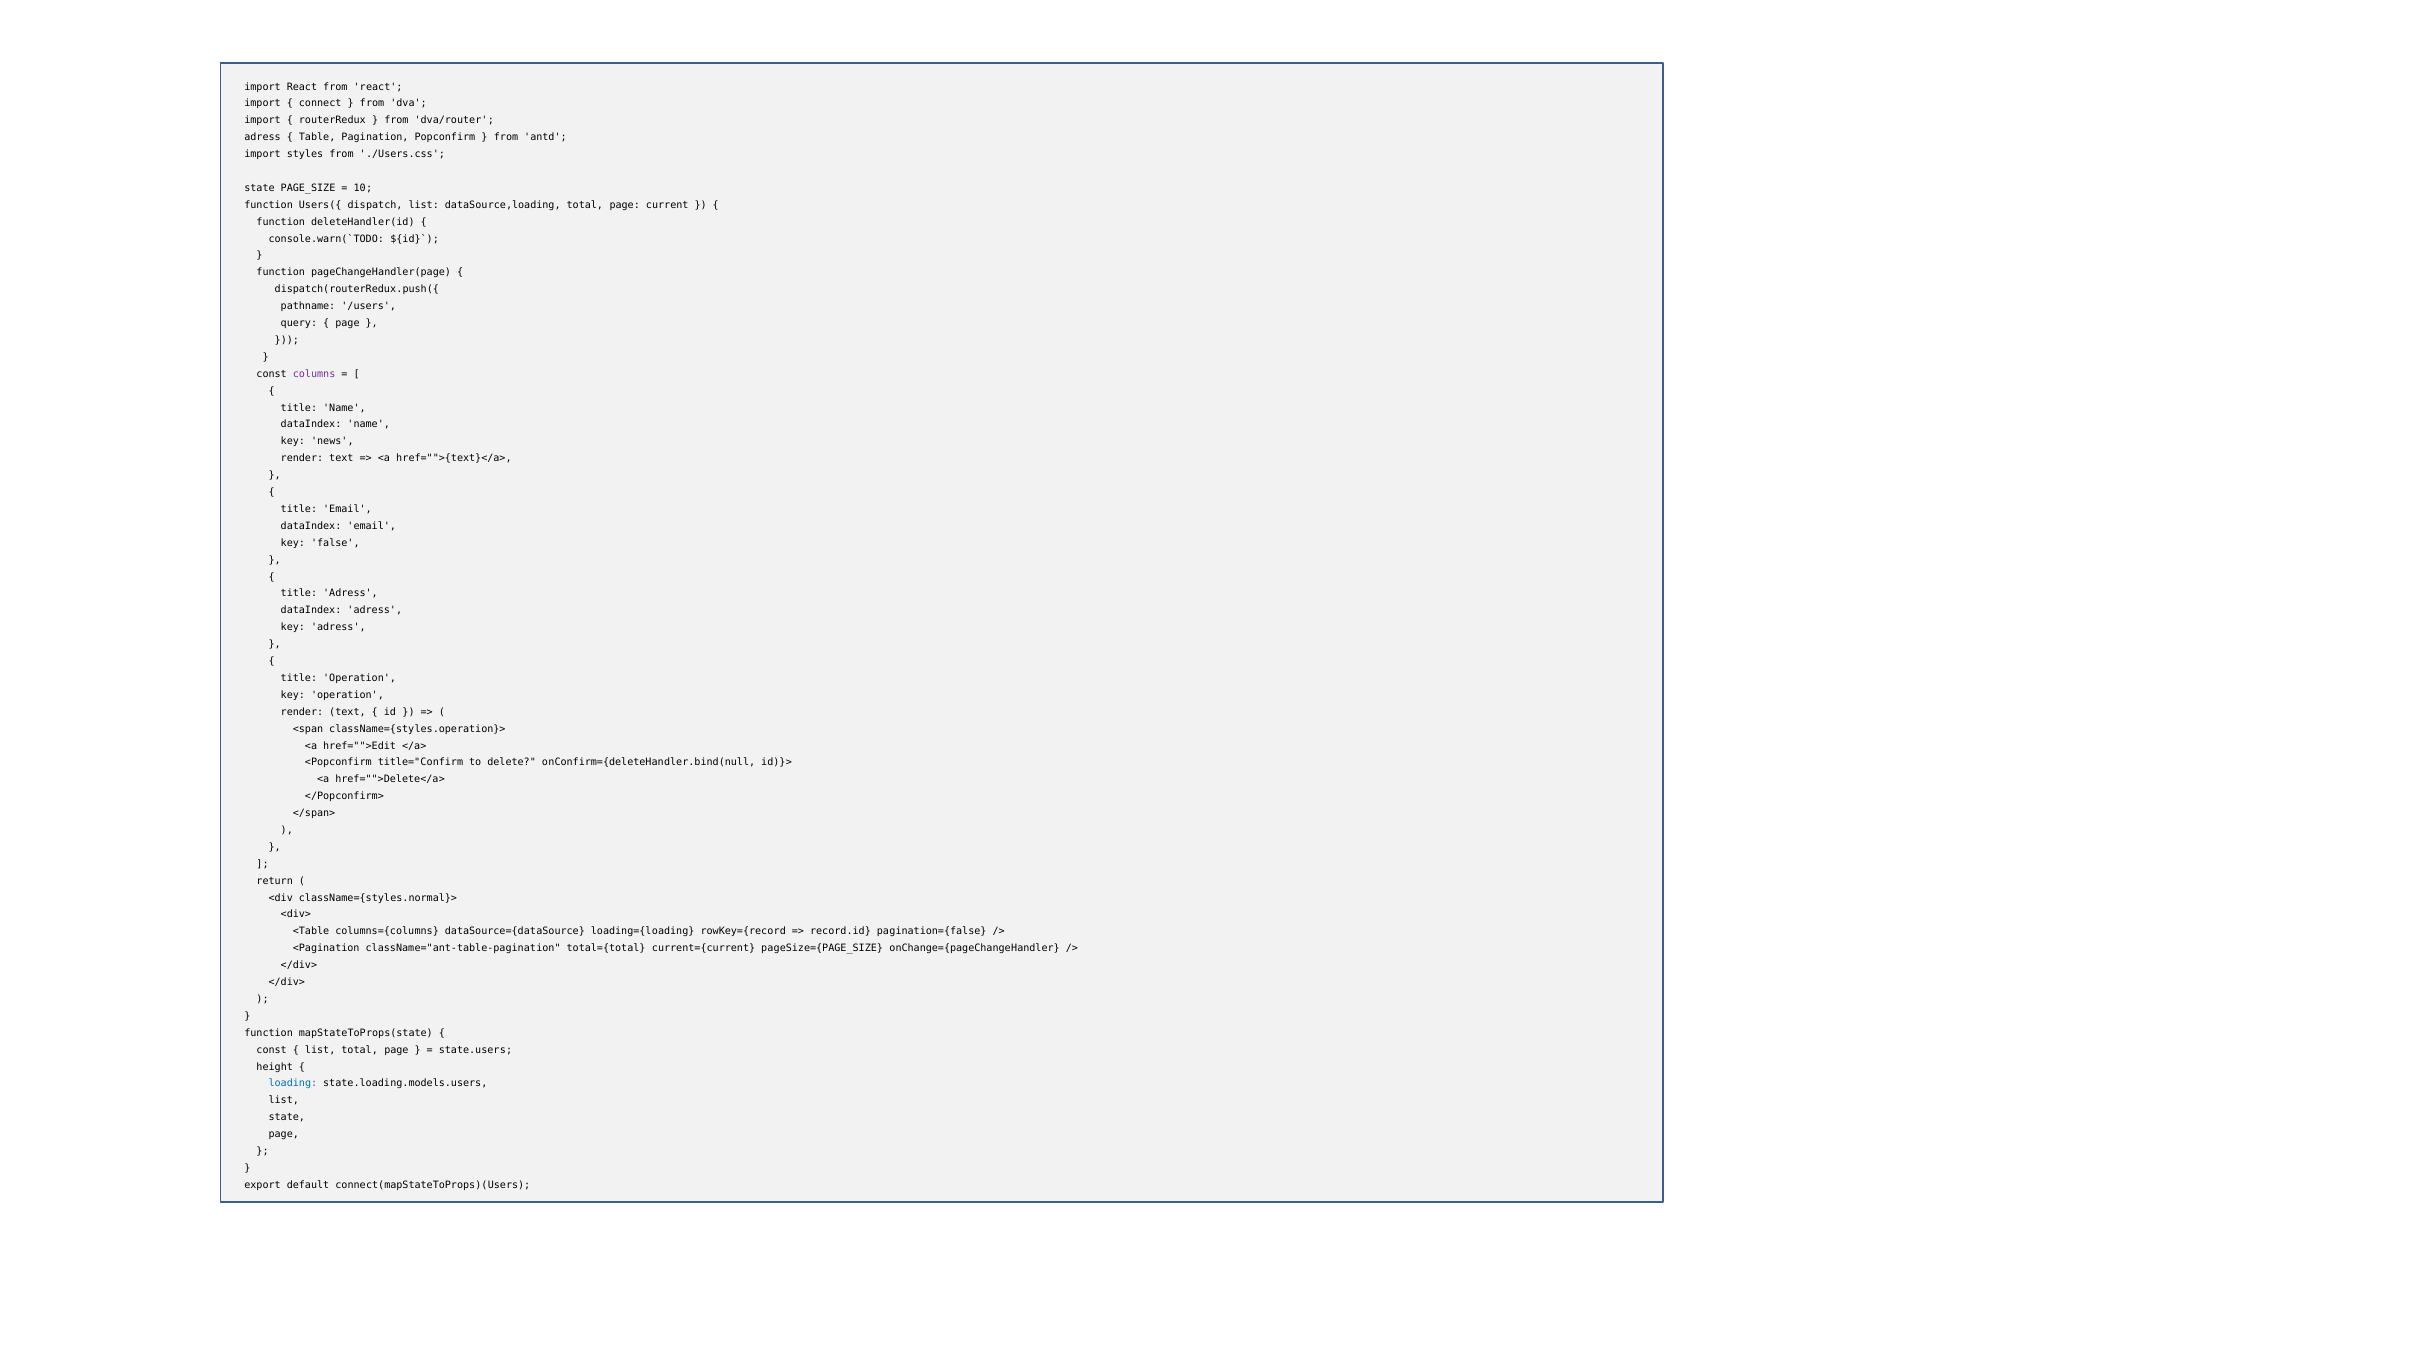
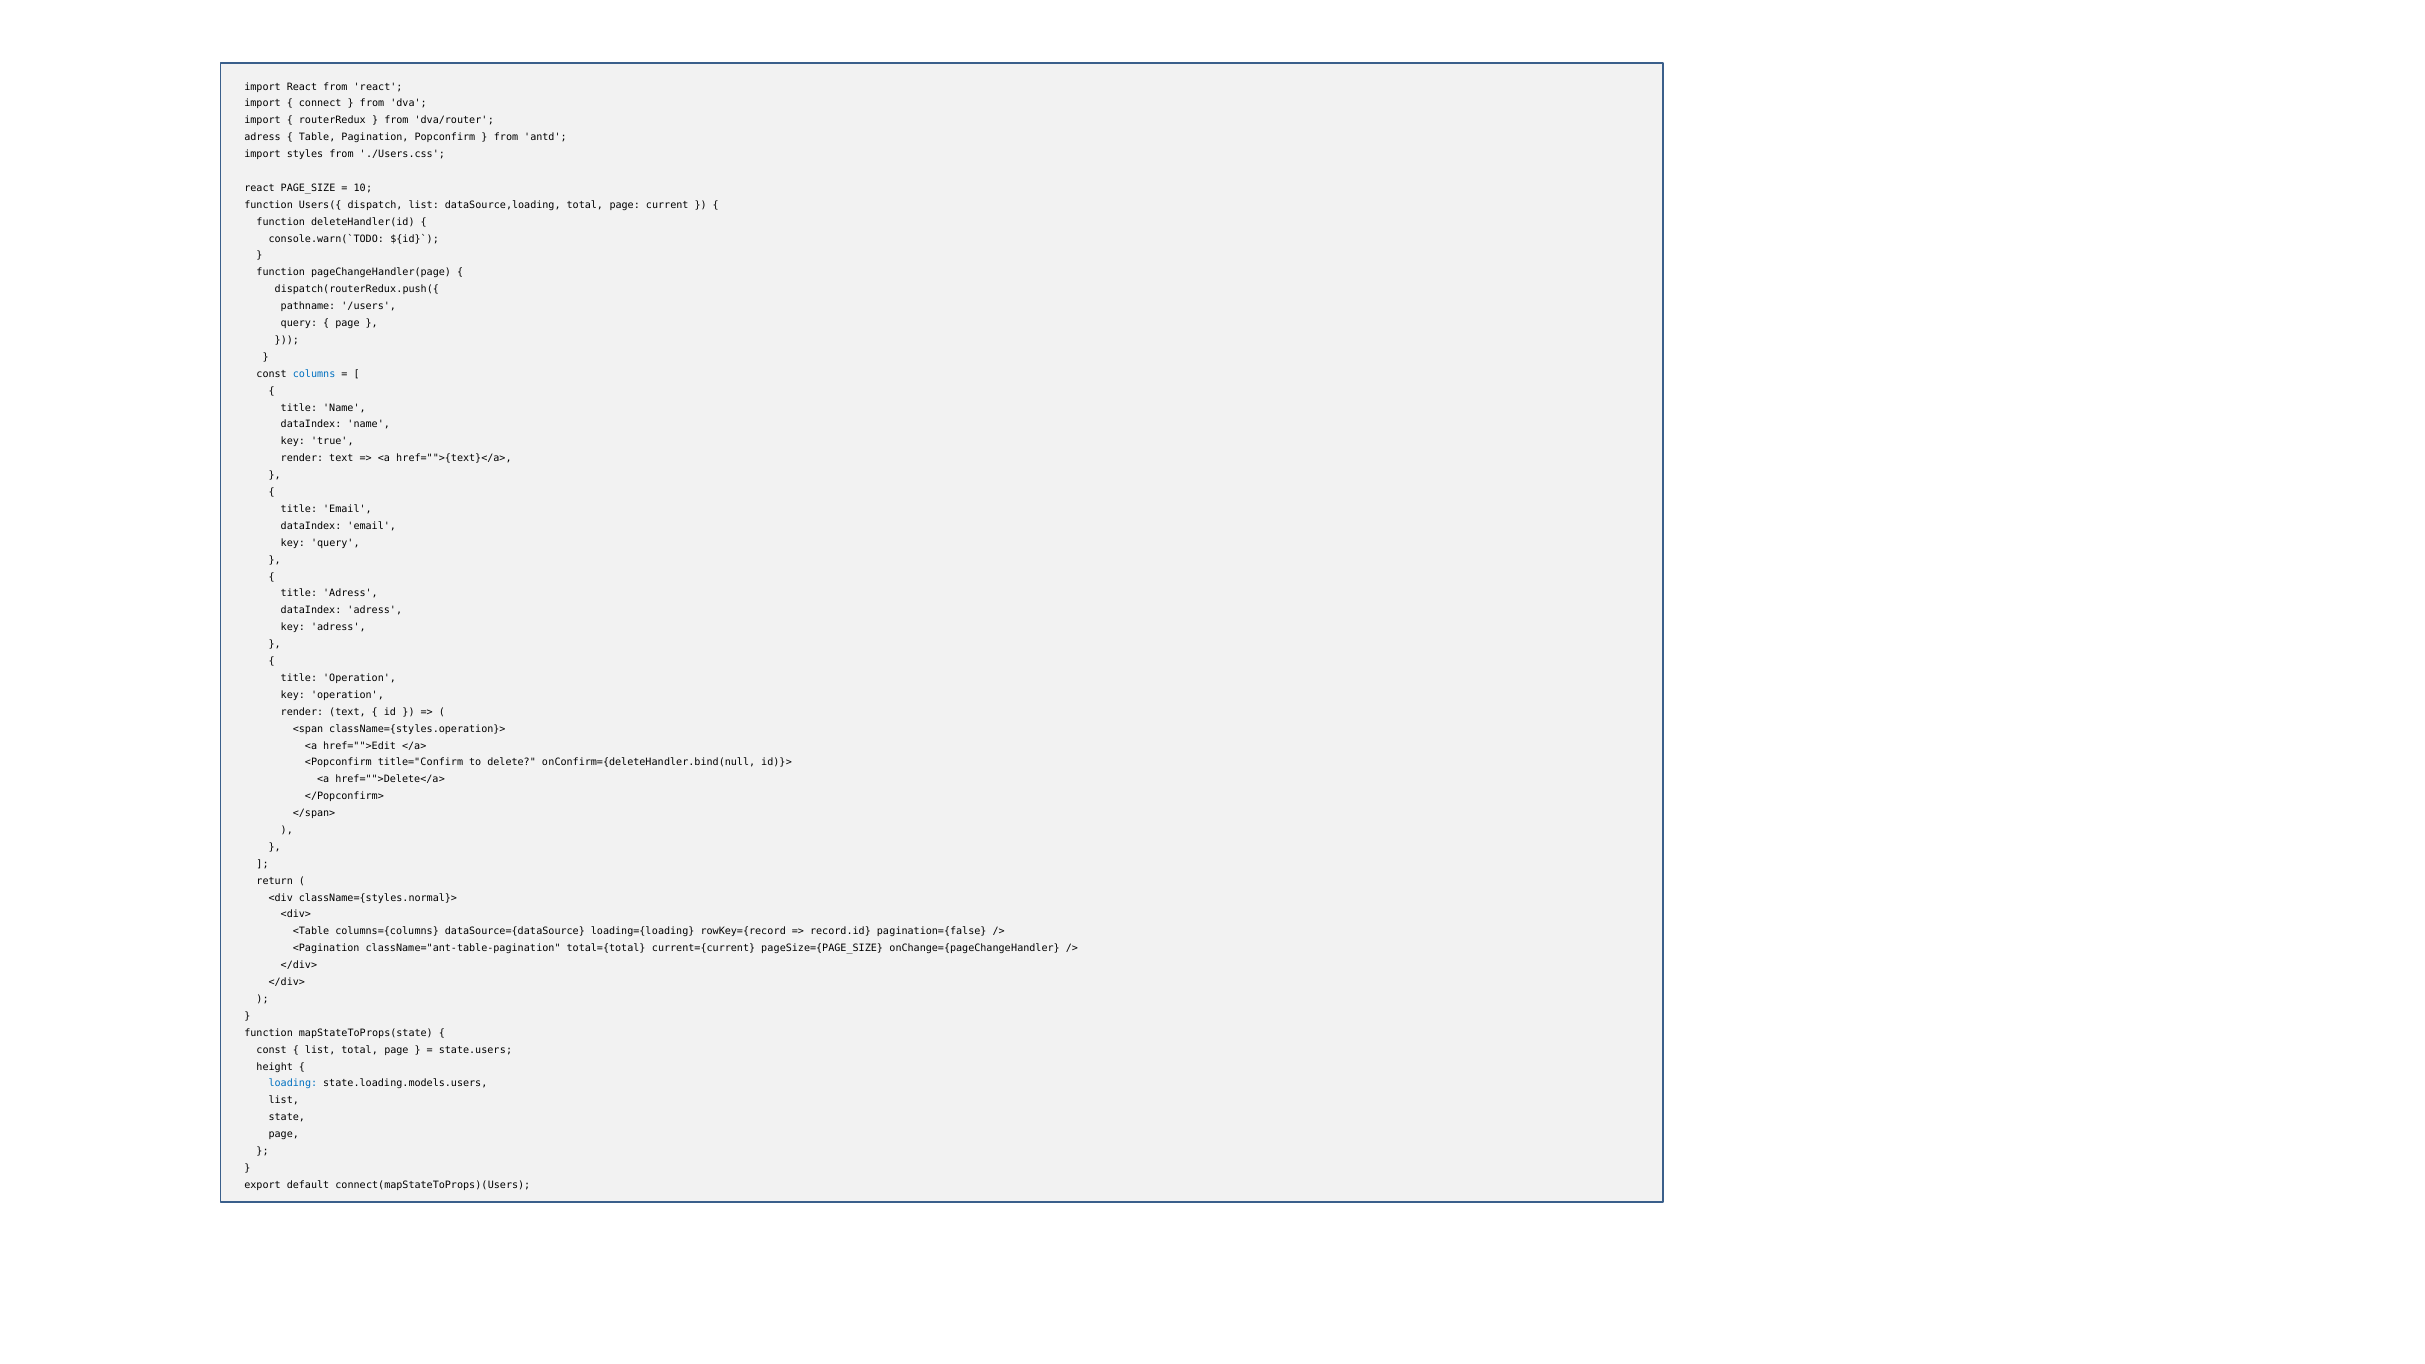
state: state -> react (260, 188)
columns colour: purple -> blue (314, 374)
news: news -> true (332, 442)
key false: false -> query (335, 543)
